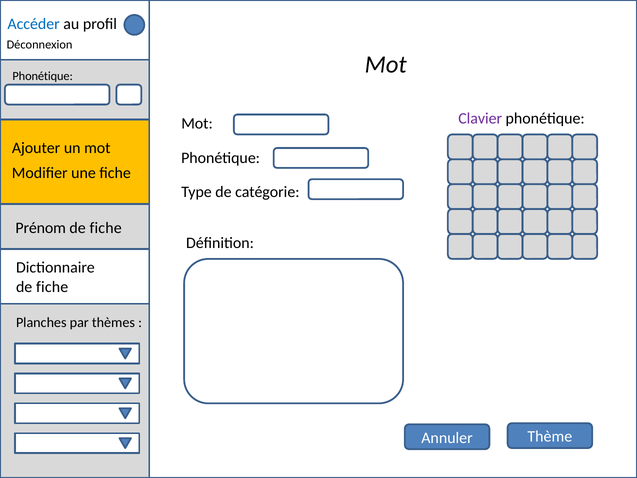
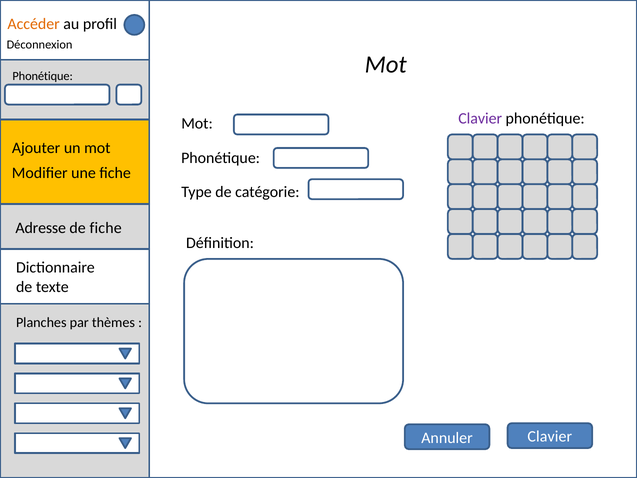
Accéder colour: blue -> orange (34, 24)
Prénom: Prénom -> Adresse (41, 228)
fiche: fiche -> texte (52, 287)
Annuler Thème: Thème -> Clavier (550, 437)
